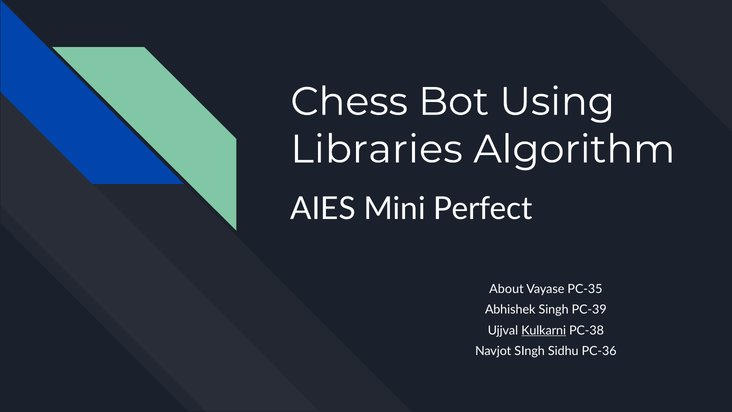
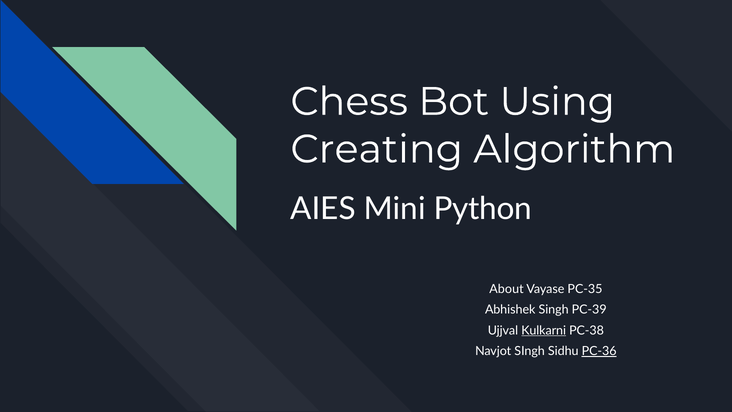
Libraries: Libraries -> Creating (377, 149)
Perfect: Perfect -> Python (483, 209)
PC-36 underline: none -> present (599, 351)
